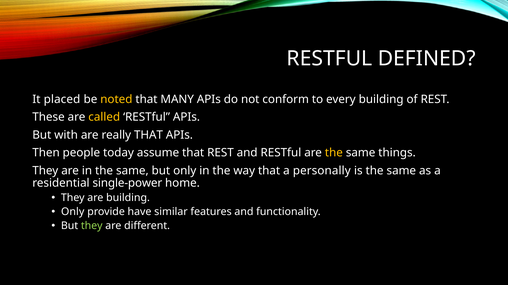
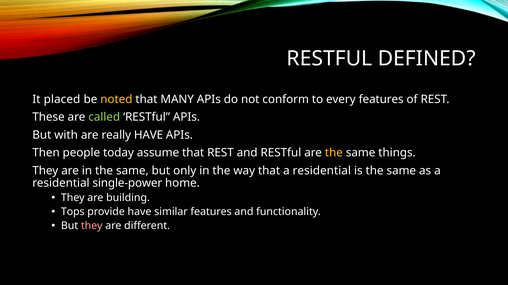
every building: building -> features (381, 100)
called colour: yellow -> light green (104, 117)
really THAT: THAT -> HAVE (149, 135)
that a personally: personally -> residential (322, 171)
Only: Only -> Tops (73, 212)
they colour: light green -> pink (92, 226)
